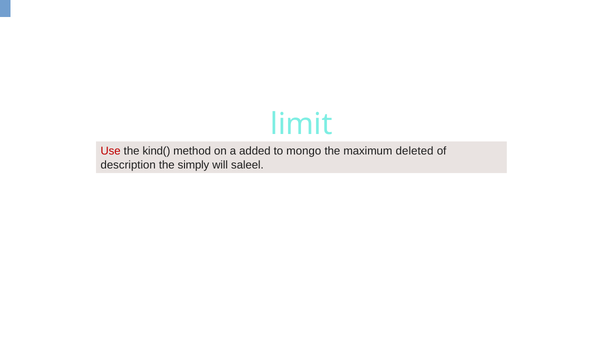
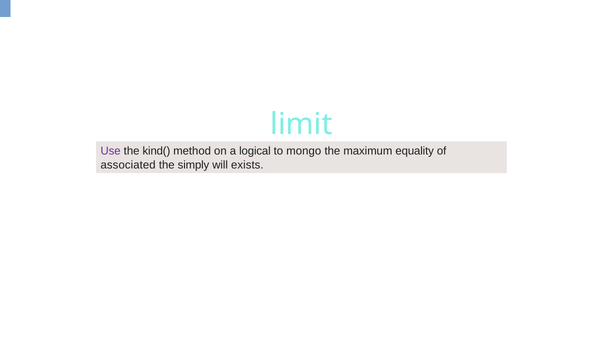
Use colour: red -> purple (111, 151)
added: added -> logical (255, 151)
deleted: deleted -> equality (415, 151)
description: description -> associated (128, 165)
saleel: saleel -> exists (247, 165)
